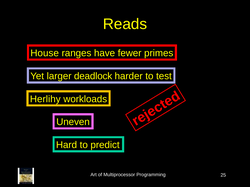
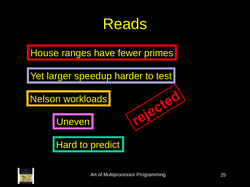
deadlock: deadlock -> speedup (93, 76)
Herlihy: Herlihy -> Nelson (45, 99)
